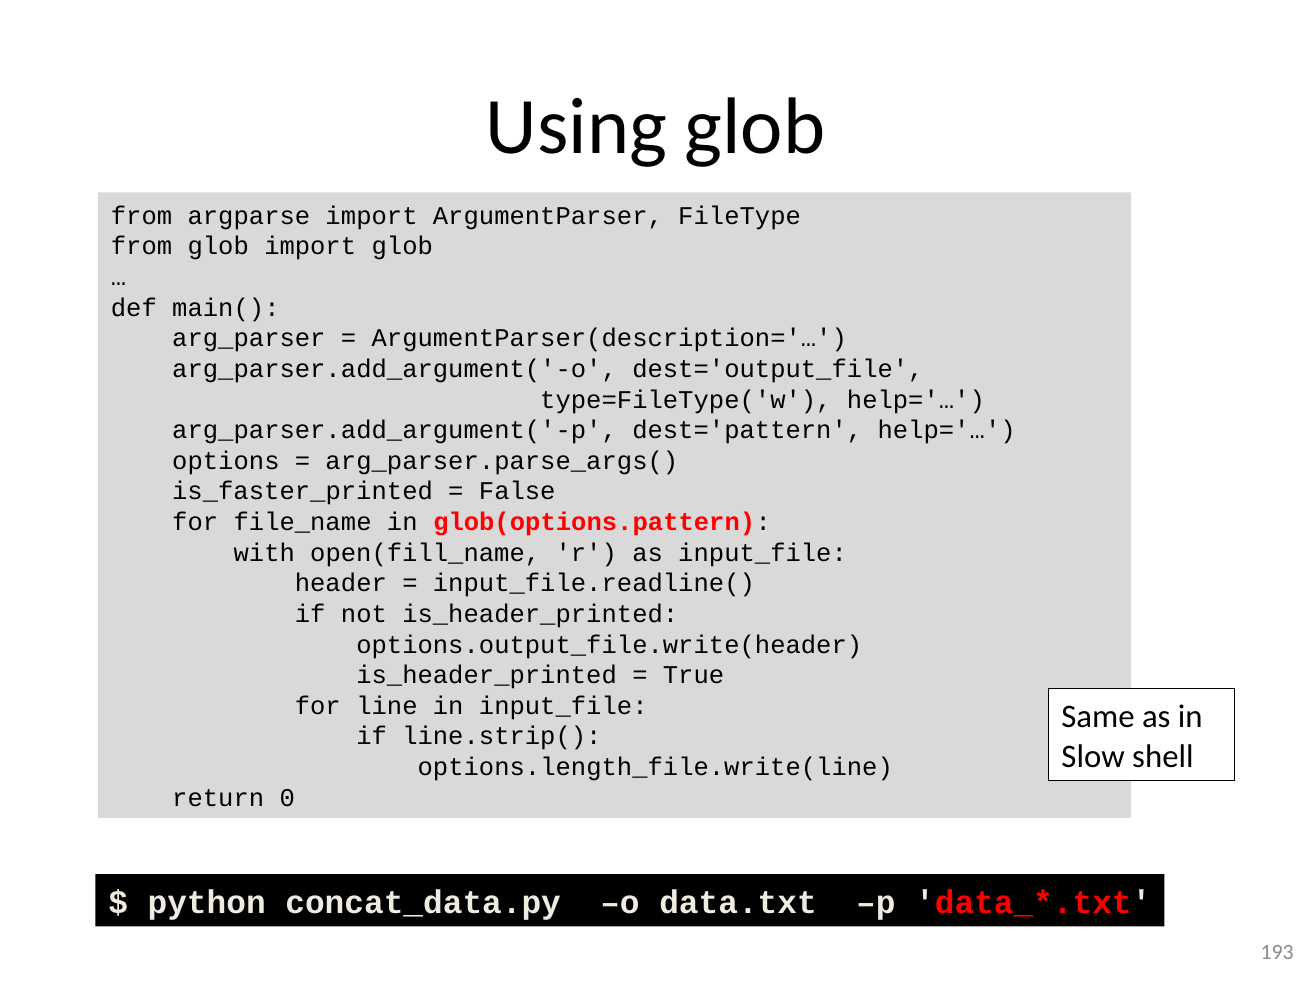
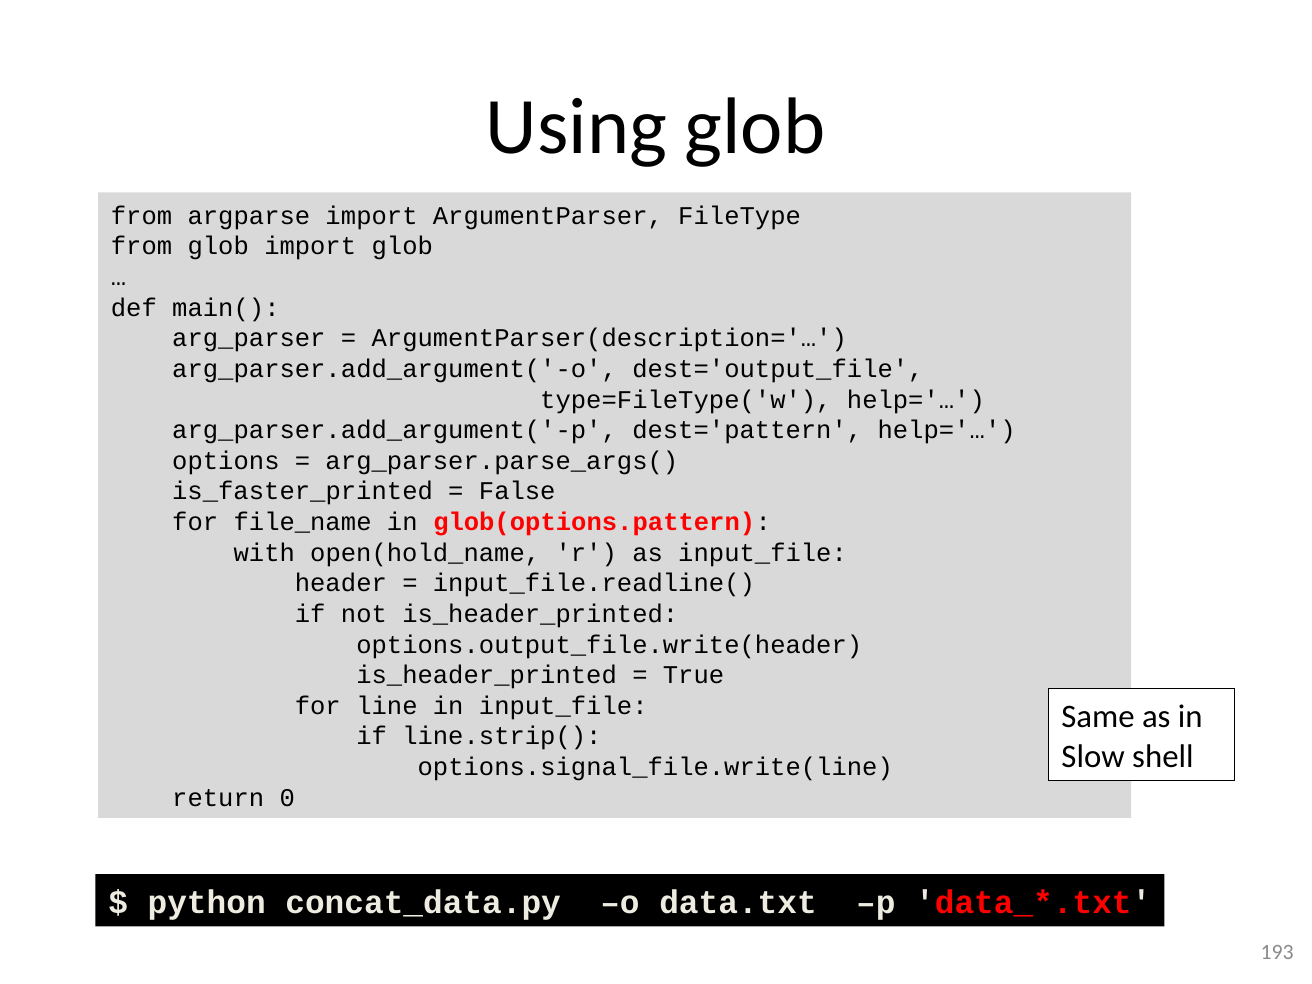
open(fill_name: open(fill_name -> open(hold_name (425, 553)
options.length_file.write(line: options.length_file.write(line -> options.signal_file.write(line (655, 767)
